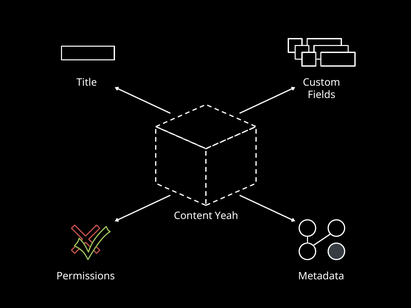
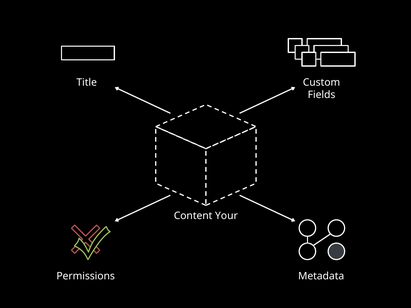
Yeah: Yeah -> Your (226, 216)
